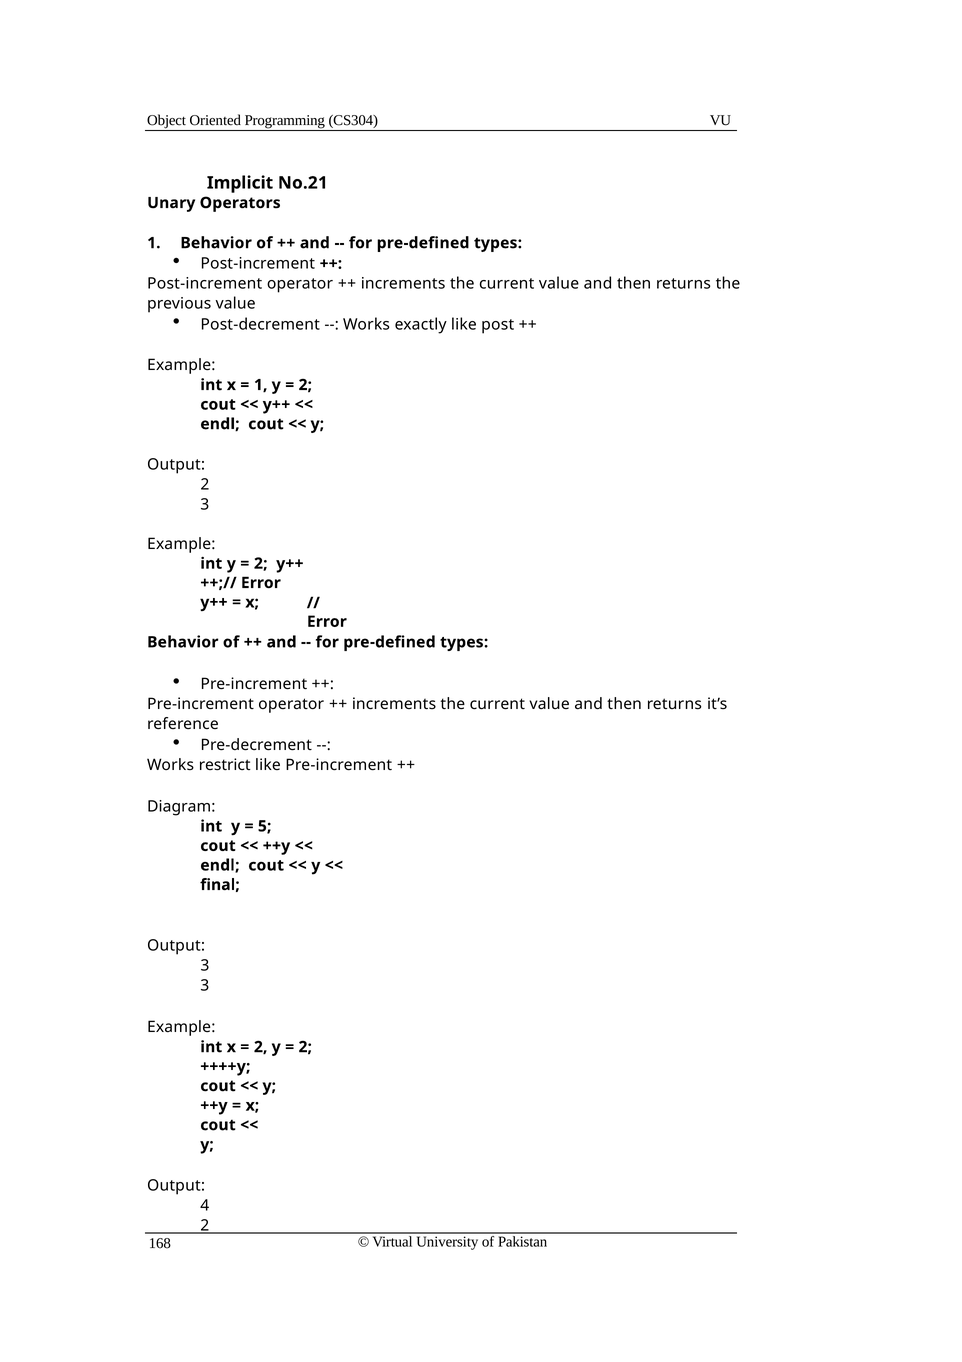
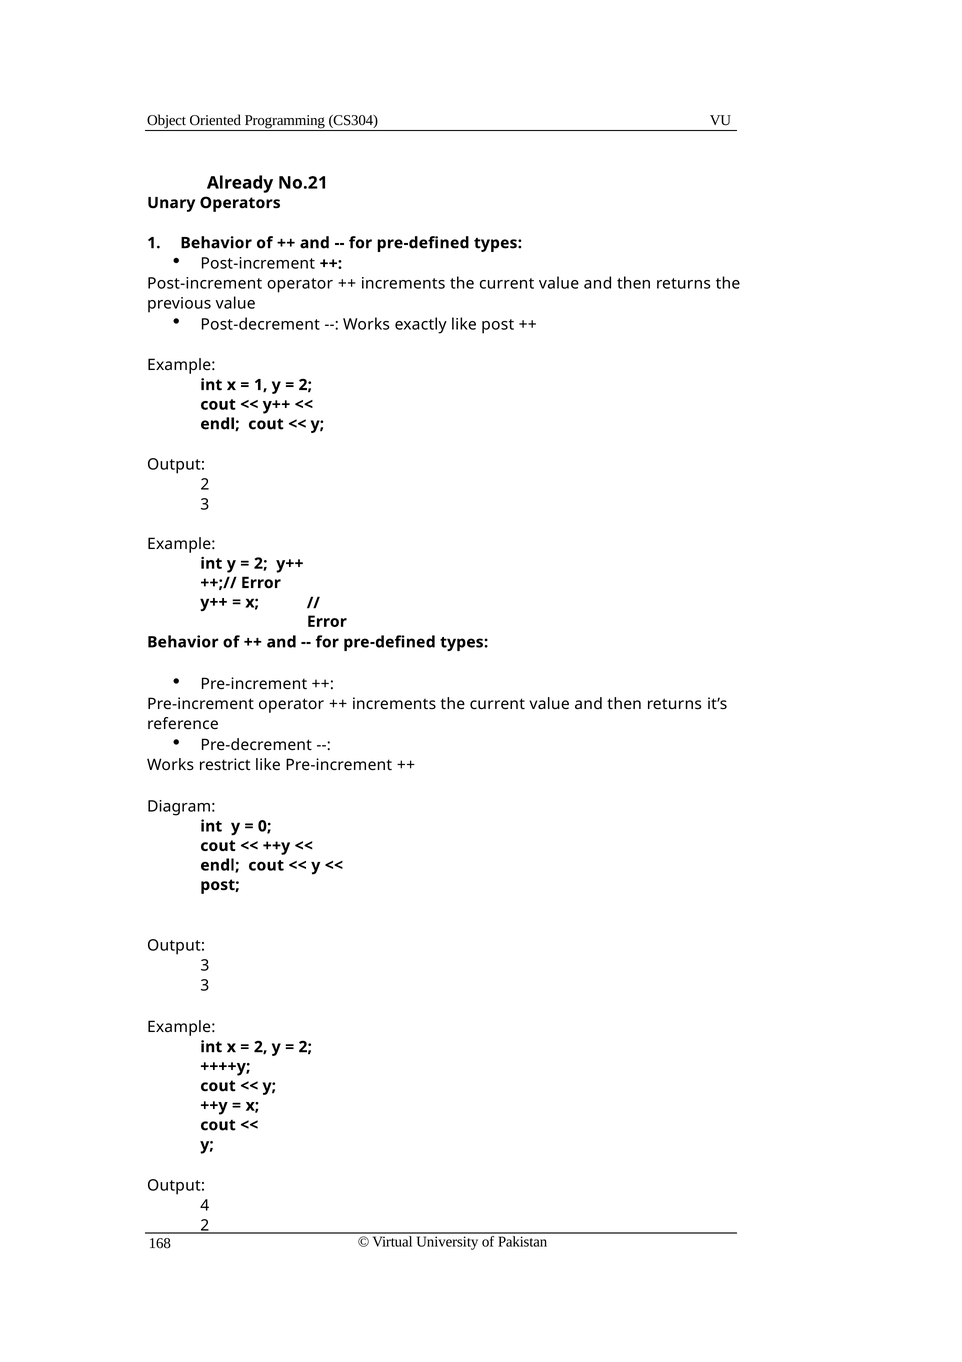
Implicit: Implicit -> Already (240, 183)
5: 5 -> 0 (265, 826)
final: final -> post (220, 884)
